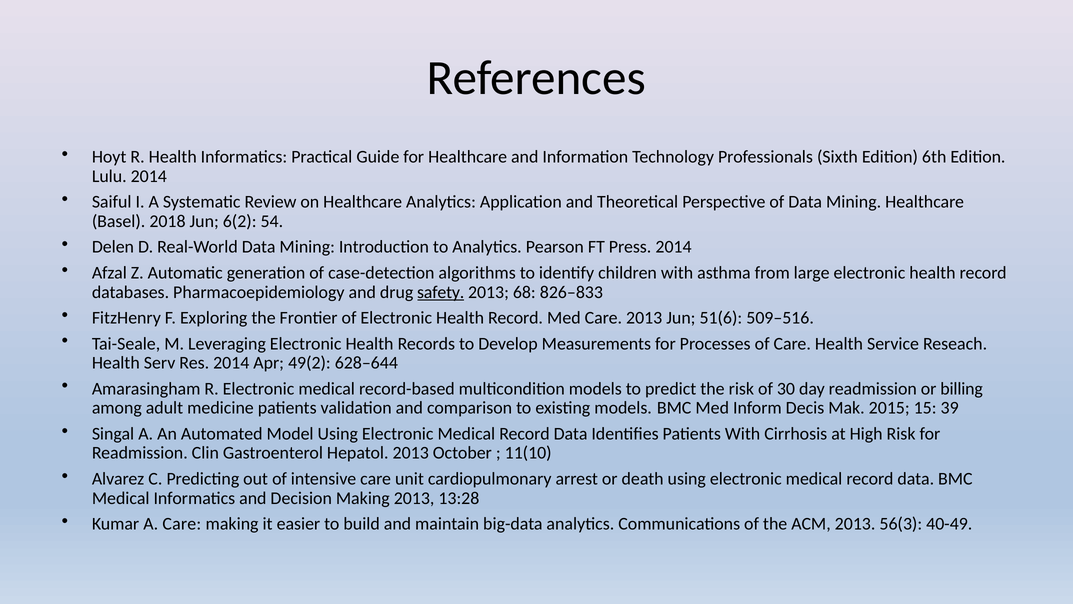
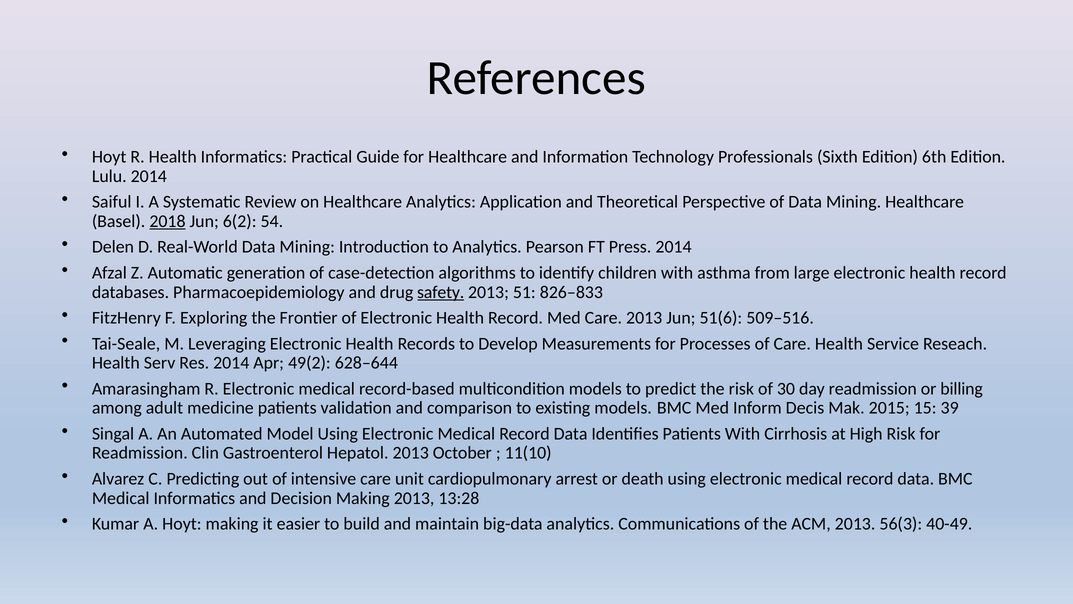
2018 underline: none -> present (167, 221)
68: 68 -> 51 (524, 292)
A Care: Care -> Hoyt (182, 524)
